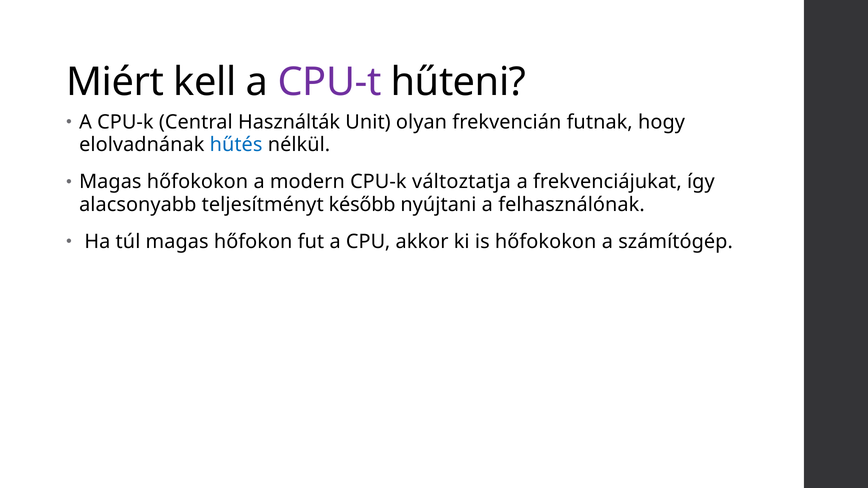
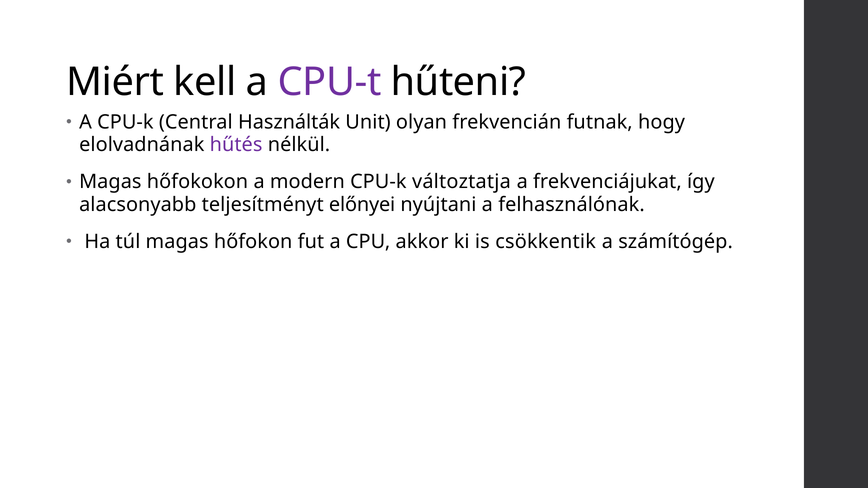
hűtés colour: blue -> purple (236, 145)
később: később -> előnyei (362, 205)
is hőfokokon: hőfokokon -> csökkentik (546, 242)
